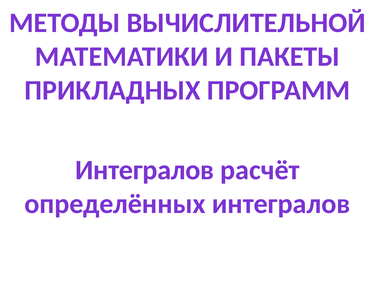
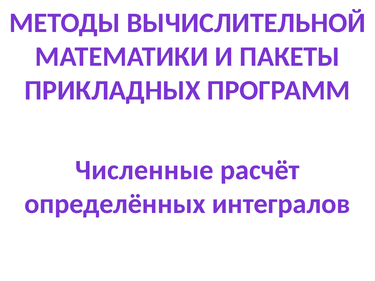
Интегралов: Интегралов -> Численные (144, 170)
